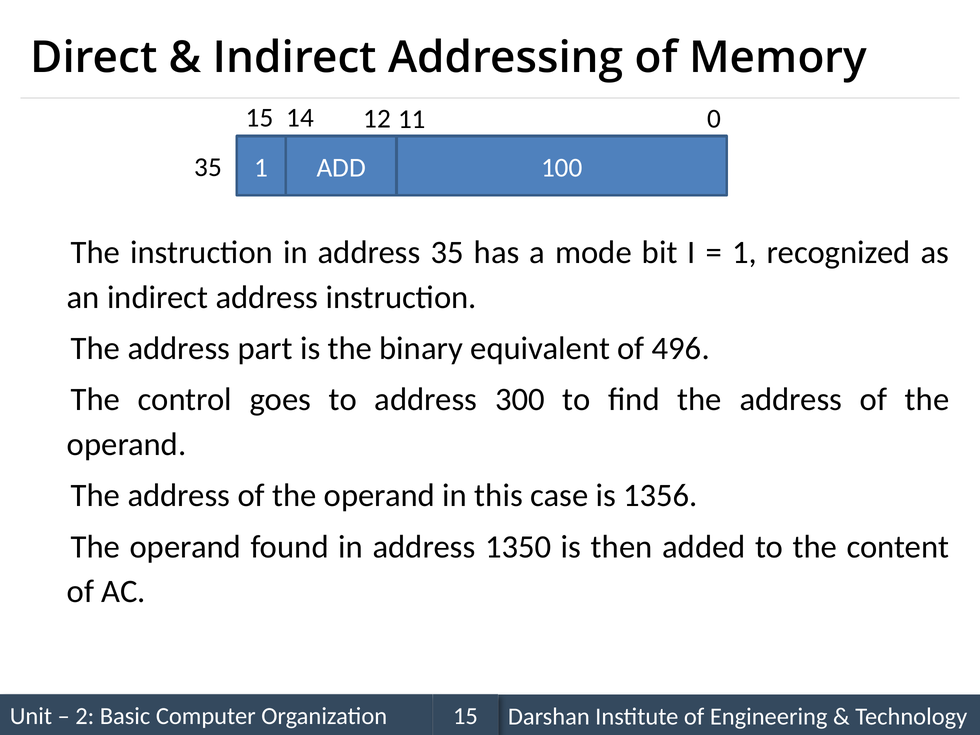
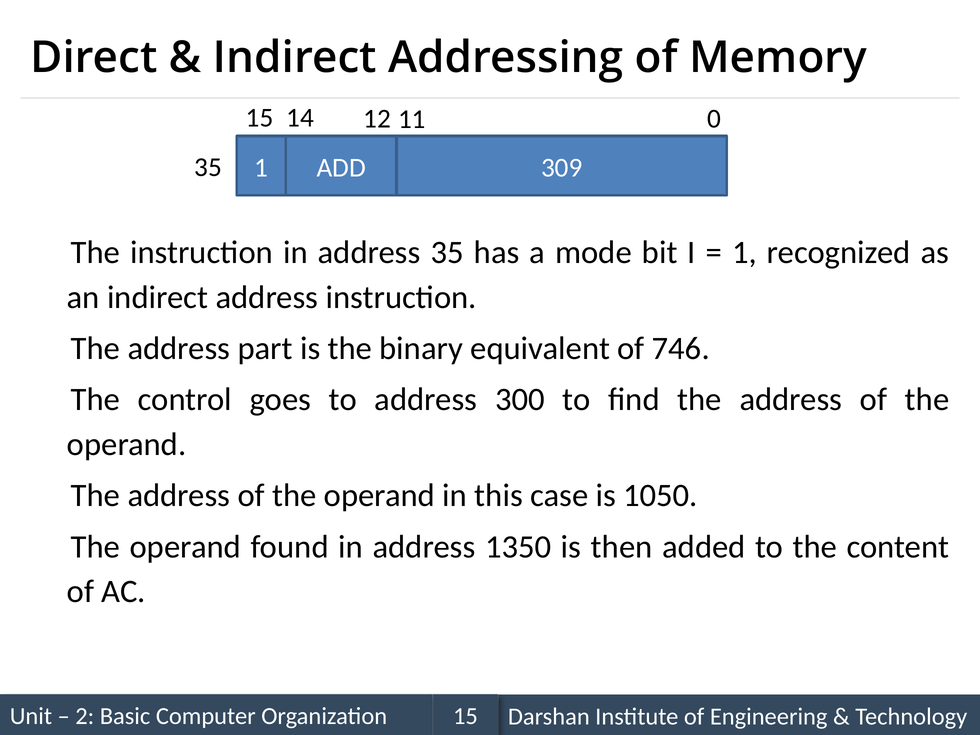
100: 100 -> 309 (562, 168)
496: 496 -> 746 (681, 348)
1356: 1356 -> 1050 (661, 496)
